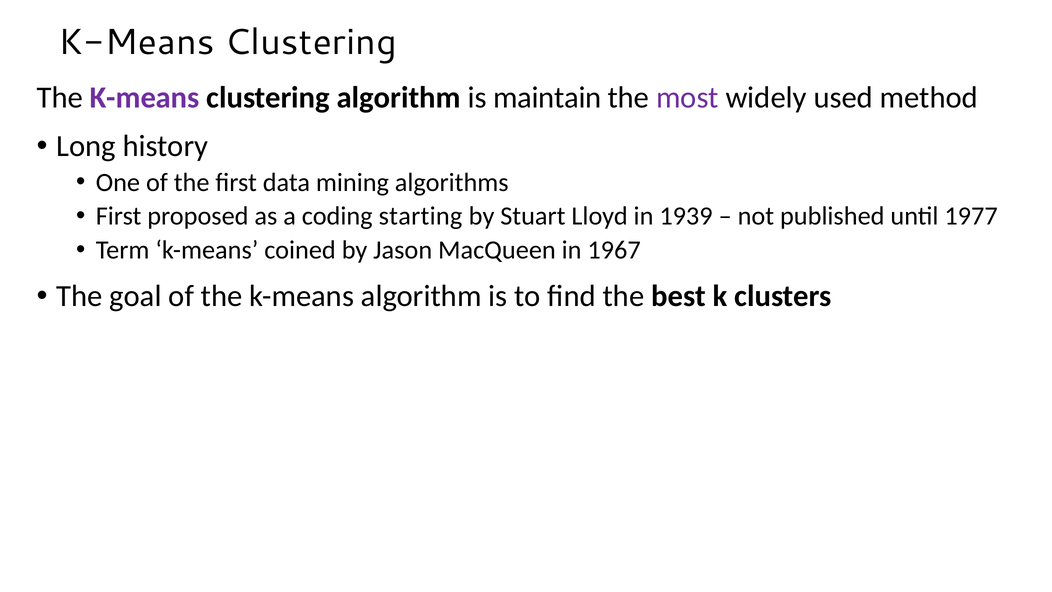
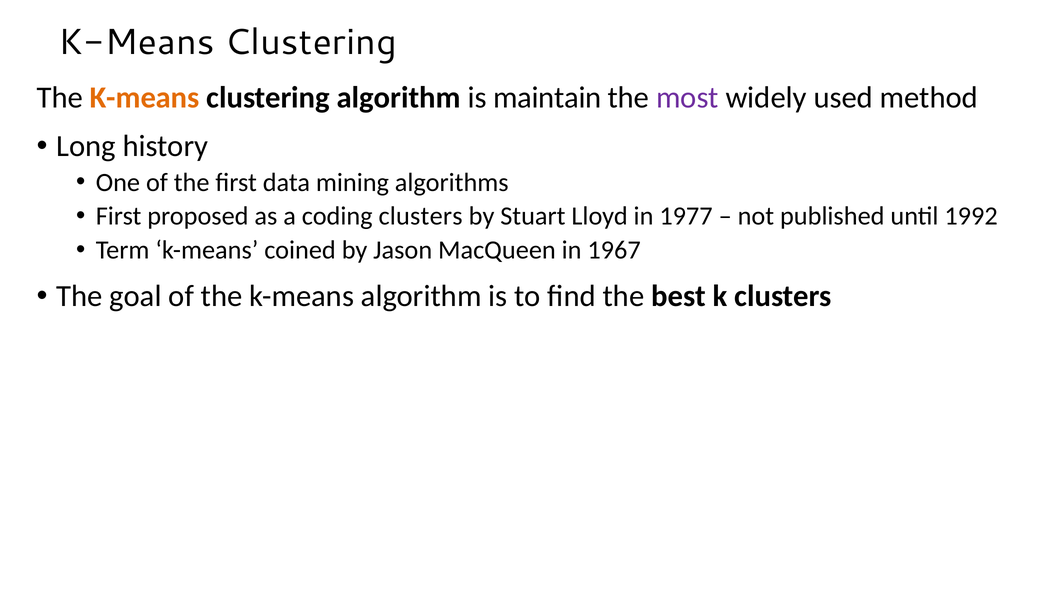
K-means colour: purple -> orange (145, 98)
coding starting: starting -> clusters (421, 216)
1939: 1939 -> 1977 (686, 216)
1977: 1977 -> 1992 (971, 216)
